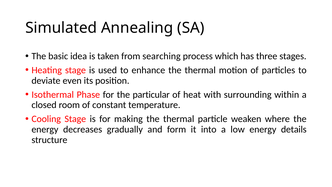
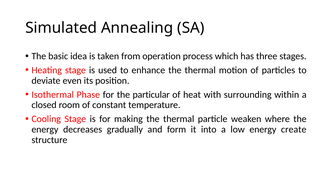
searching: searching -> operation (162, 56)
details: details -> create (294, 129)
